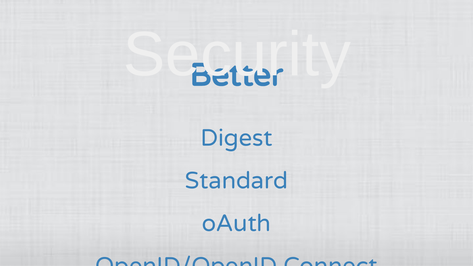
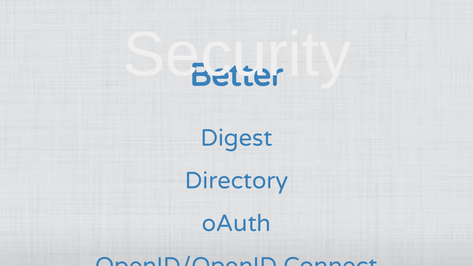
Standard: Standard -> Directory (237, 181)
